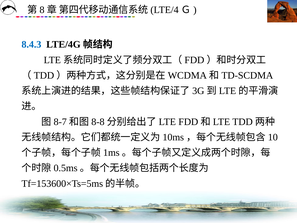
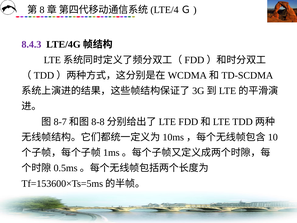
8.4.3 colour: blue -> purple (31, 44)
